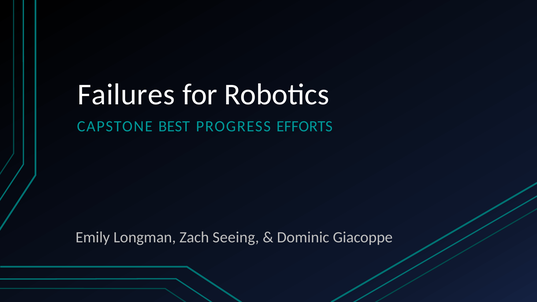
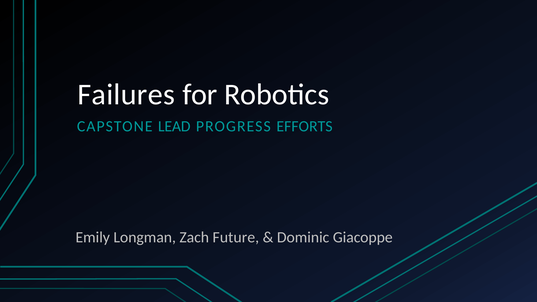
BEST: BEST -> LEAD (174, 126)
Seeing: Seeing -> Future (236, 237)
